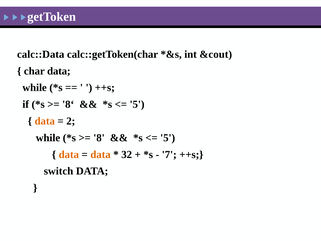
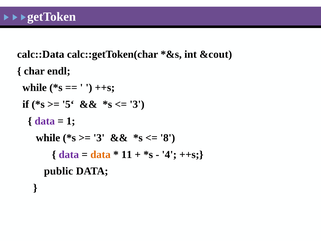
char data: data -> endl (59, 71)
8‘: 8‘ -> 5‘ (68, 104)
5: 5 -> 3 (137, 104)
data colour: orange -> purple (45, 121)
2: 2 -> 1 (71, 121)
8: 8 -> 3 (99, 138)
5: 5 -> 8 (168, 138)
data colour: orange -> purple (69, 154)
32: 32 -> 11 (127, 154)
7: 7 -> 4 (169, 154)
switch: switch -> public (59, 171)
